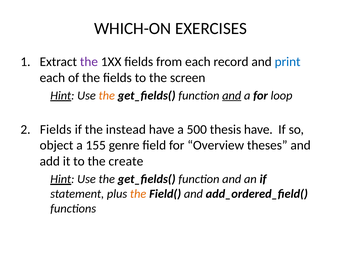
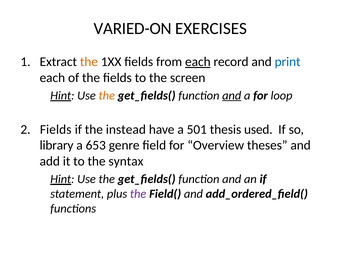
WHICH-ON: WHICH-ON -> VARIED-ON (133, 28)
the colour: purple -> orange (89, 62)
each underline: none -> present (198, 62)
500: 500 -> 501 (197, 129)
thesis have: have -> used (258, 129)
object: object -> library (57, 145)
155: 155 -> 653 (96, 145)
create: create -> syntax (126, 161)
the colour: orange -> purple (138, 194)
